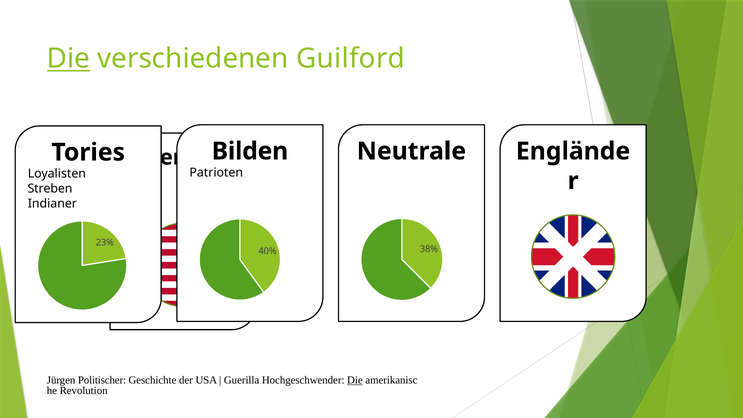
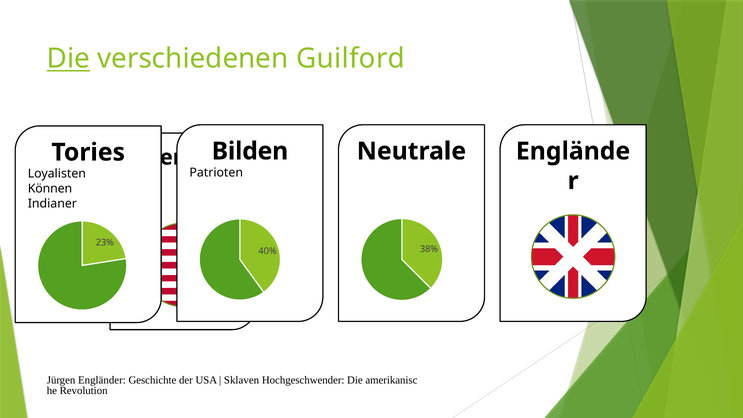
Streben: Streben -> Können (50, 189)
Politischer: Politischer -> Engländer (102, 380)
Guerilla: Guerilla -> Sklaven (242, 380)
Die underline: present -> none (355, 380)
